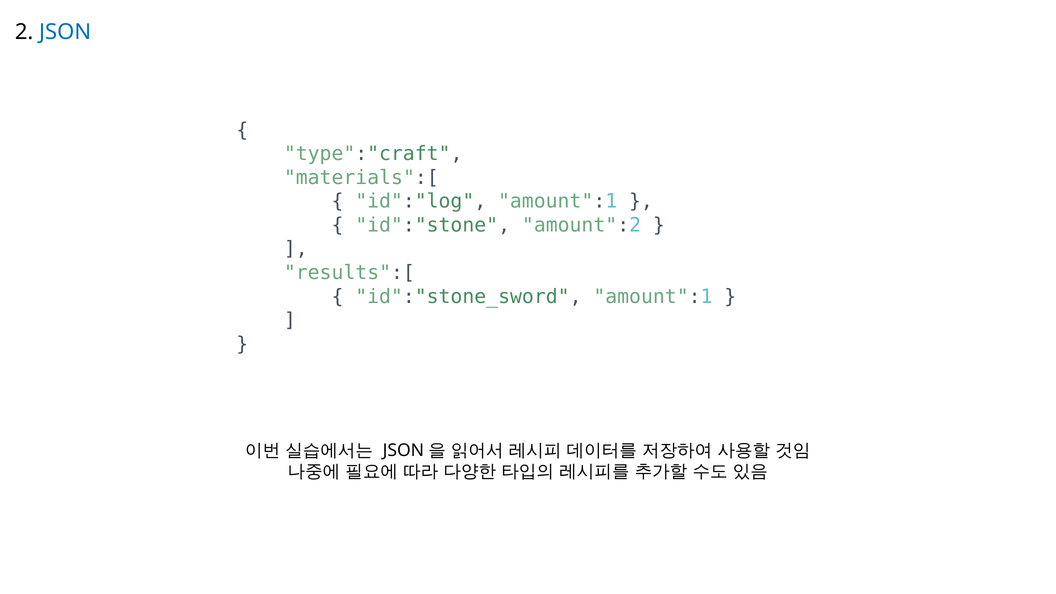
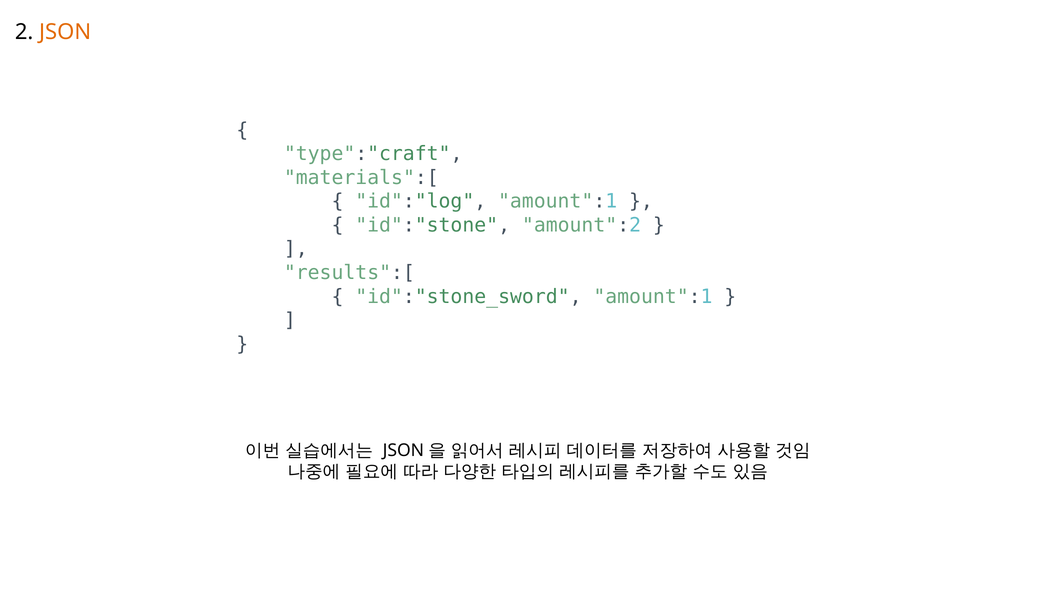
JSON colour: blue -> orange (65, 32)
